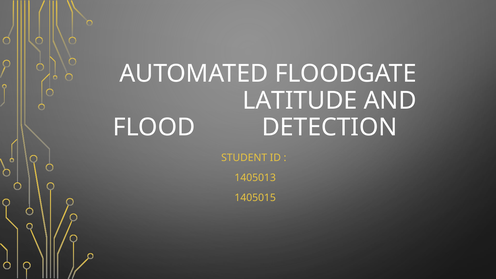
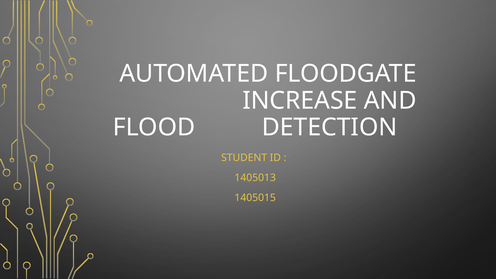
LATITUDE: LATITUDE -> INCREASE (300, 101)
